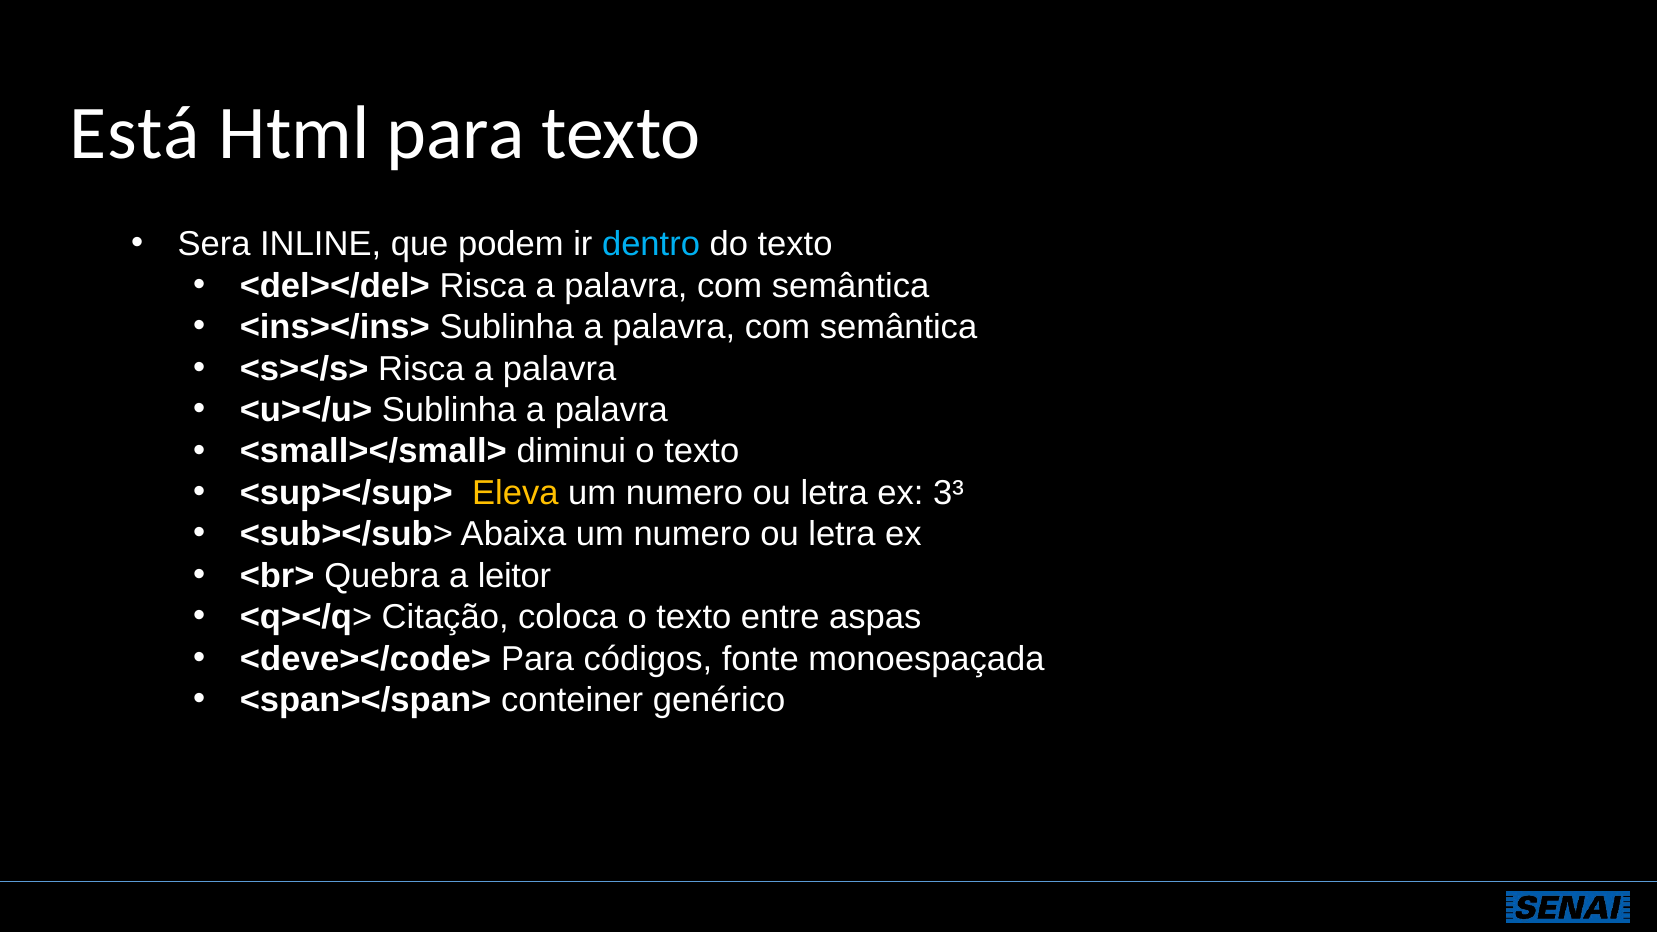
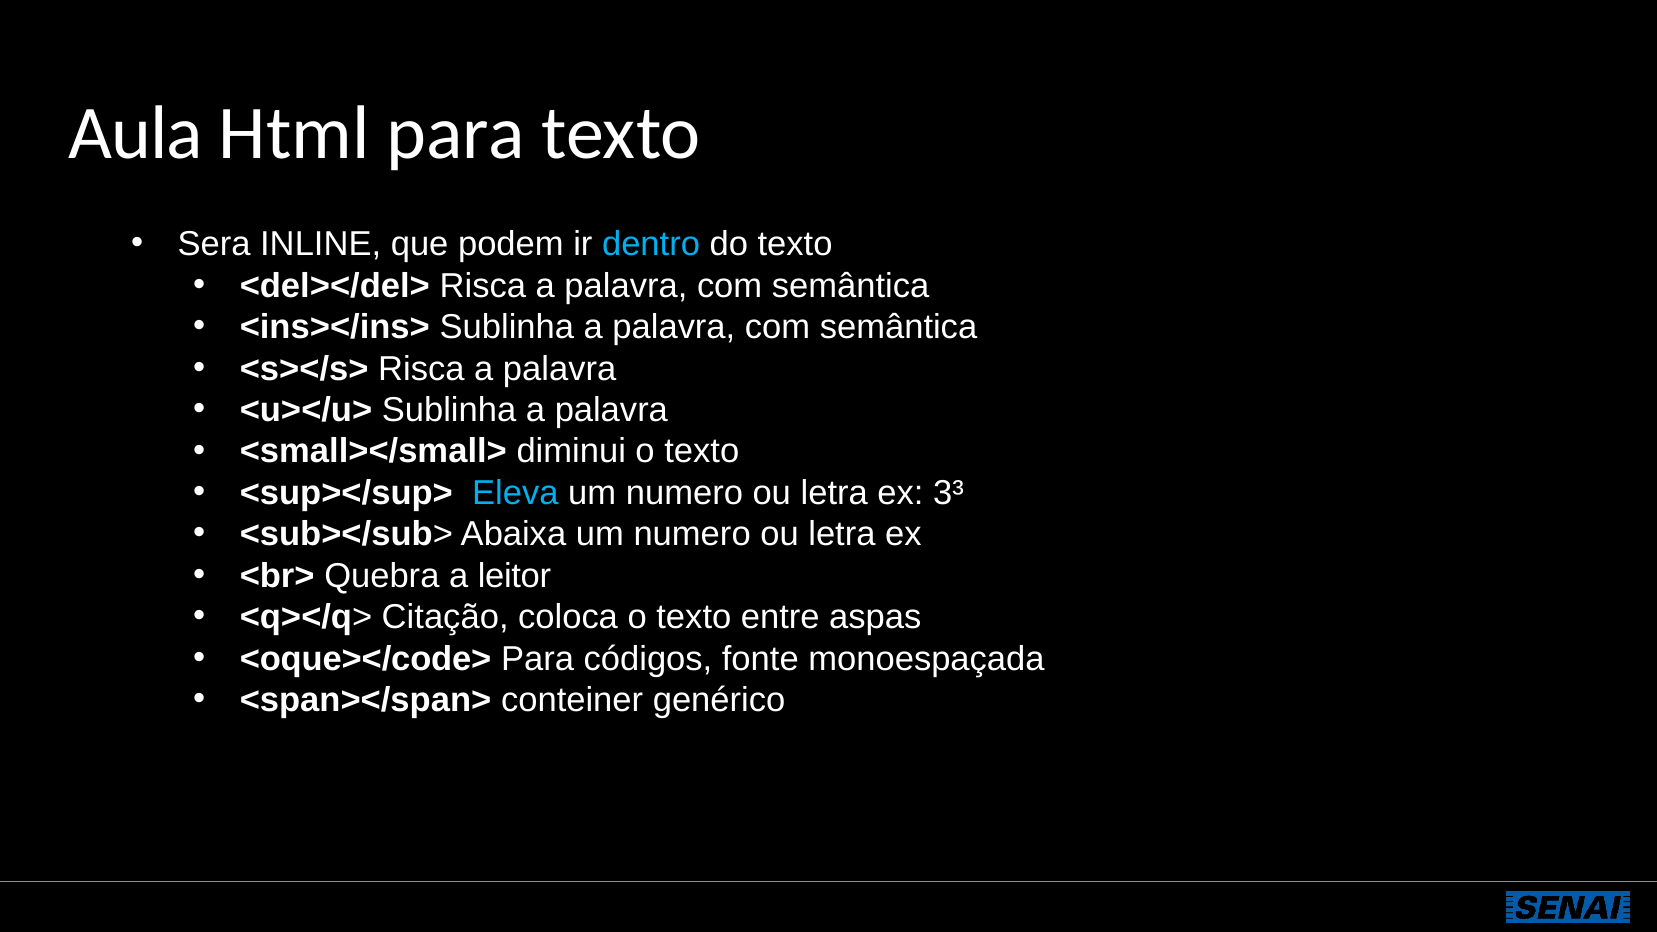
Está: Está -> Aula (136, 134)
Eleva colour: yellow -> light blue (515, 493)
<deve></code>: <deve></code> -> <oque></code> (366, 659)
